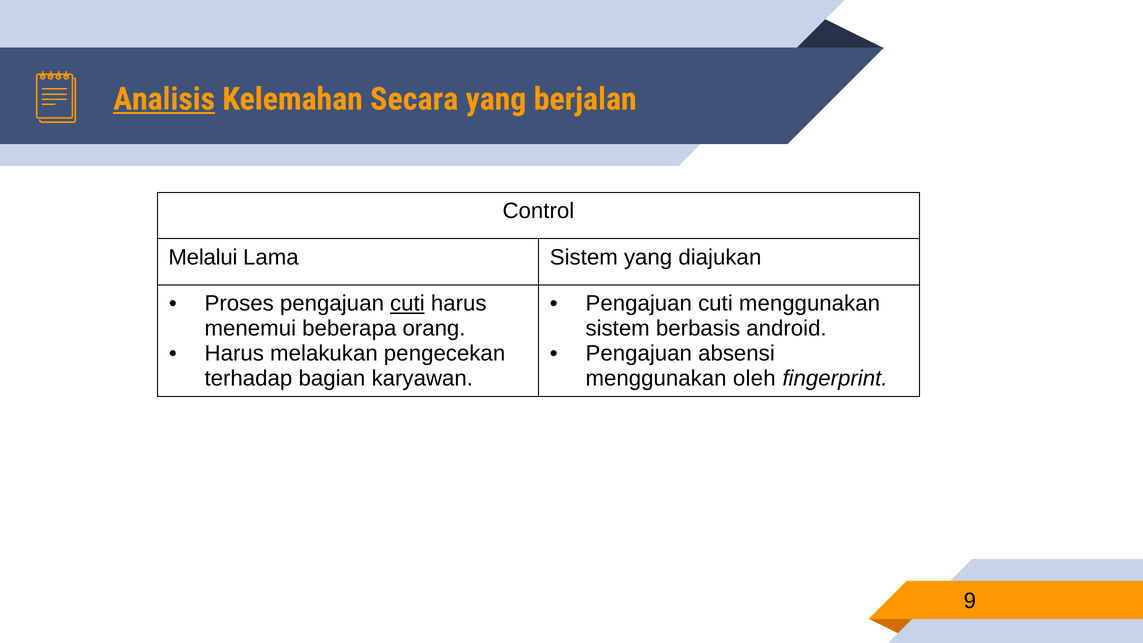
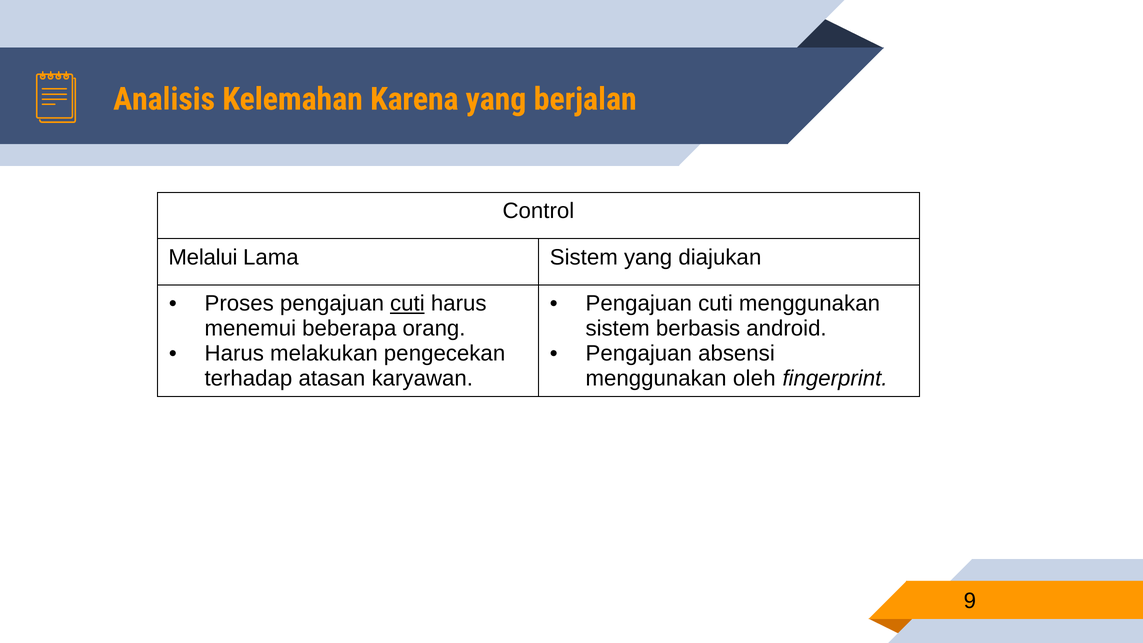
Analisis underline: present -> none (164, 99)
Secara: Secara -> Karena (414, 99)
bagian: bagian -> atasan (332, 379)
